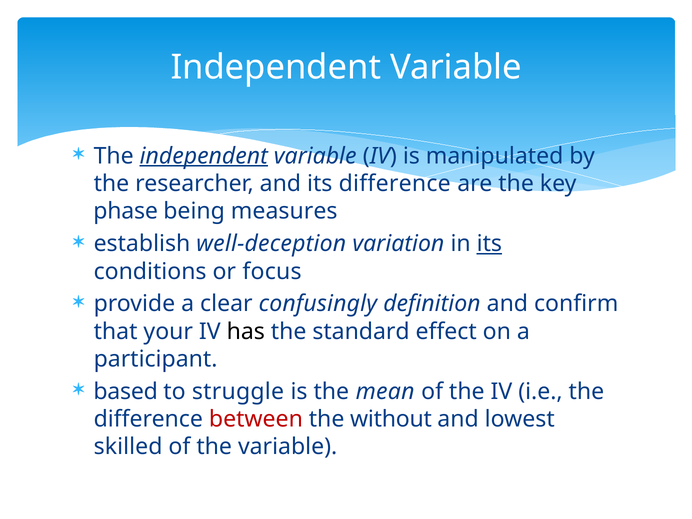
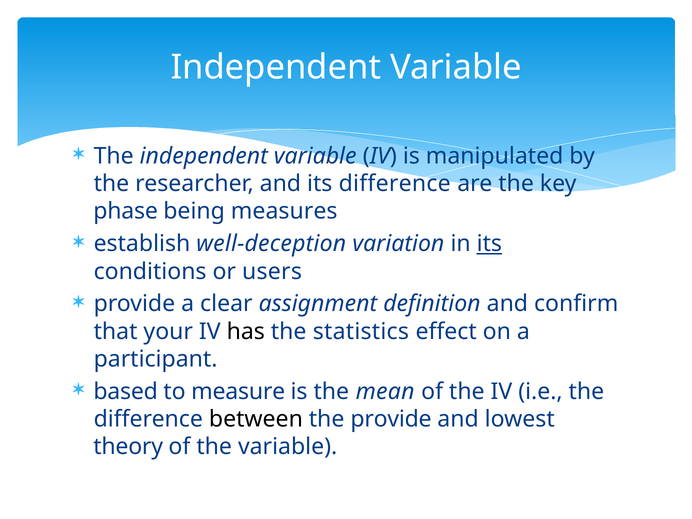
independent underline: present -> none (204, 156)
focus: focus -> users (272, 272)
confusingly: confusingly -> assignment (318, 304)
standard: standard -> statistics (361, 331)
struggle: struggle -> measure (238, 391)
between colour: red -> black (256, 419)
the without: without -> provide (391, 419)
skilled: skilled -> theory (128, 447)
